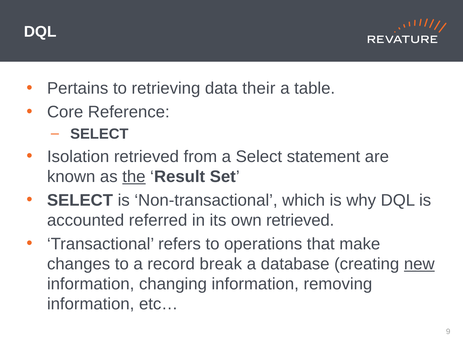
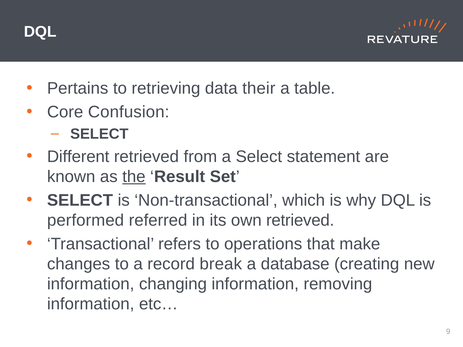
Reference: Reference -> Confusion (129, 112)
Isolation: Isolation -> Different (78, 157)
accounted: accounted -> performed (86, 220)
new underline: present -> none (419, 264)
